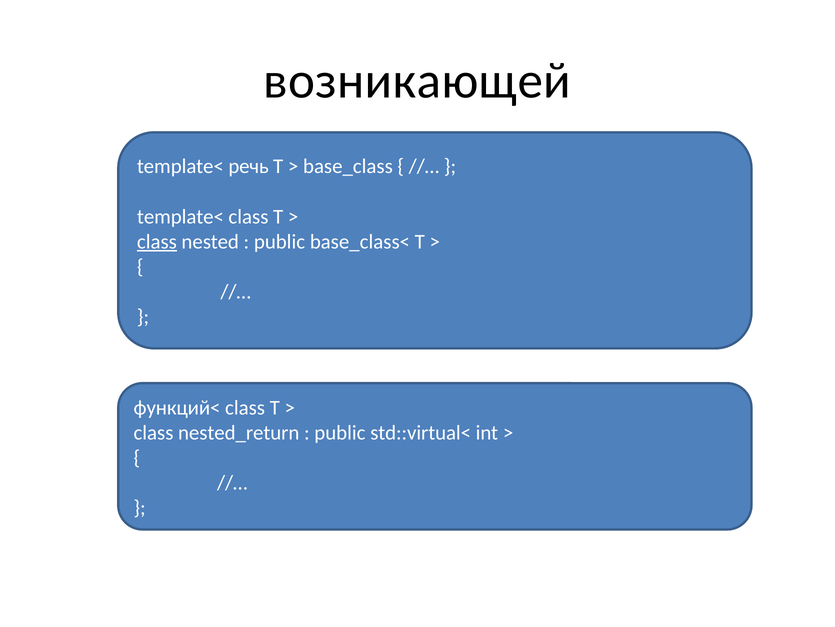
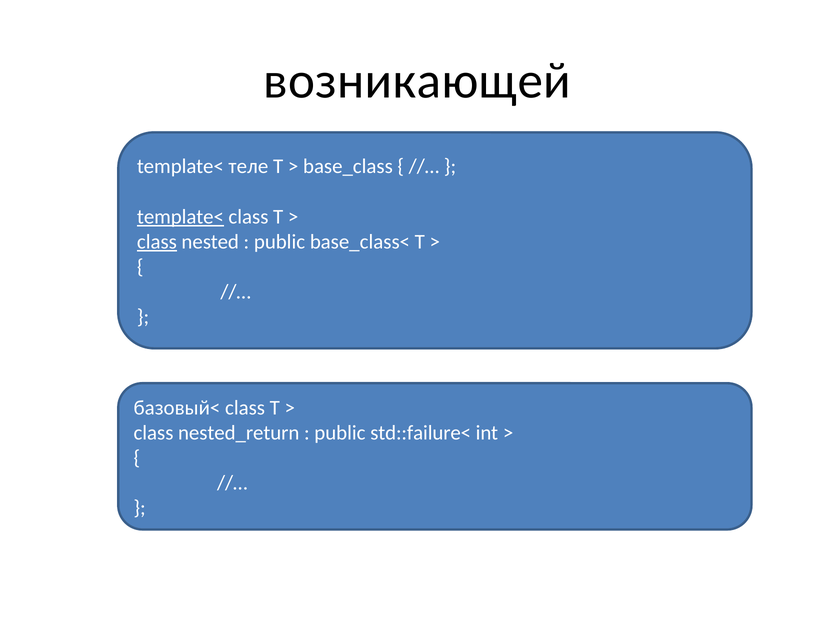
речь: речь -> теле (248, 166)
template< underline: none -> present (180, 216)
функций<: функций< -> базовый< (177, 407)
std::virtual<: std::virtual< -> std::failure< (421, 432)
